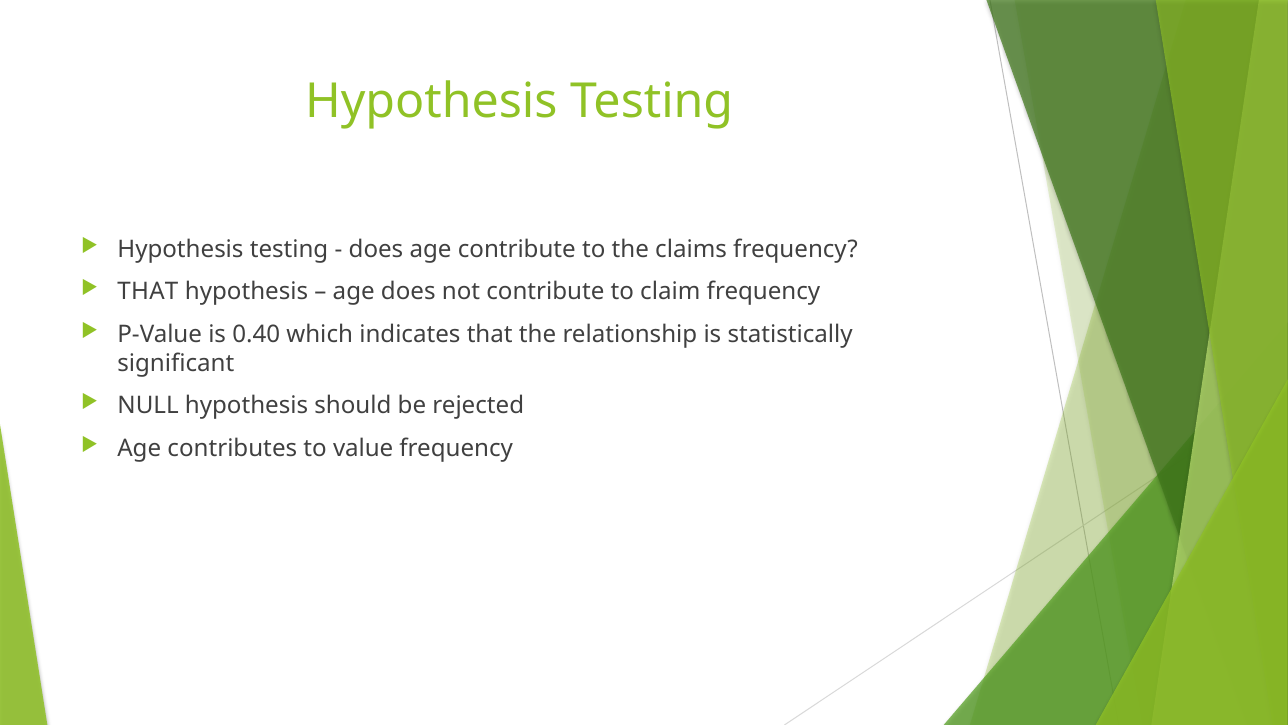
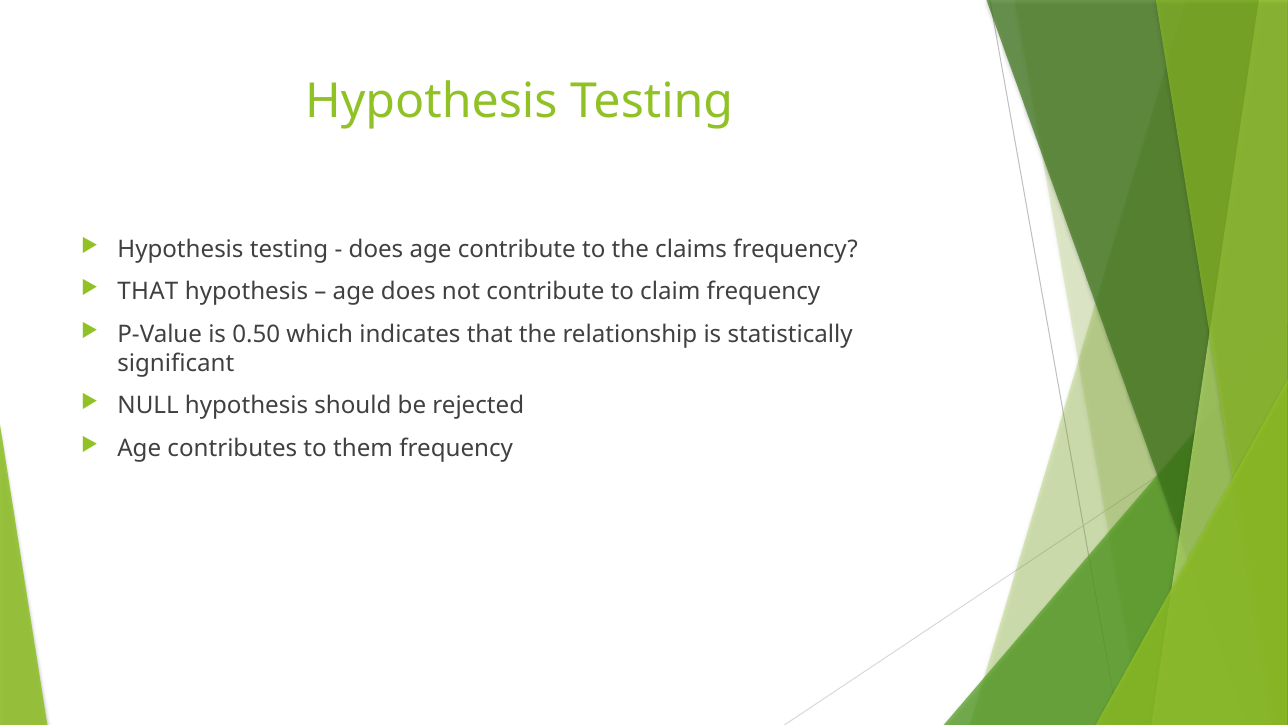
0.40: 0.40 -> 0.50 (256, 334)
value: value -> them (363, 448)
